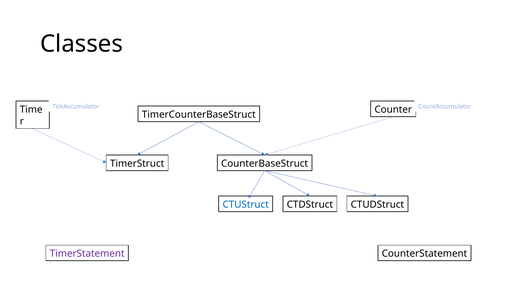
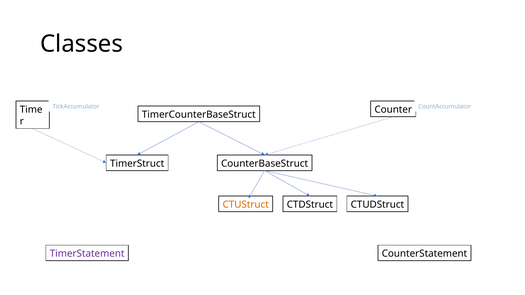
CTUStruct colour: blue -> orange (246, 205)
